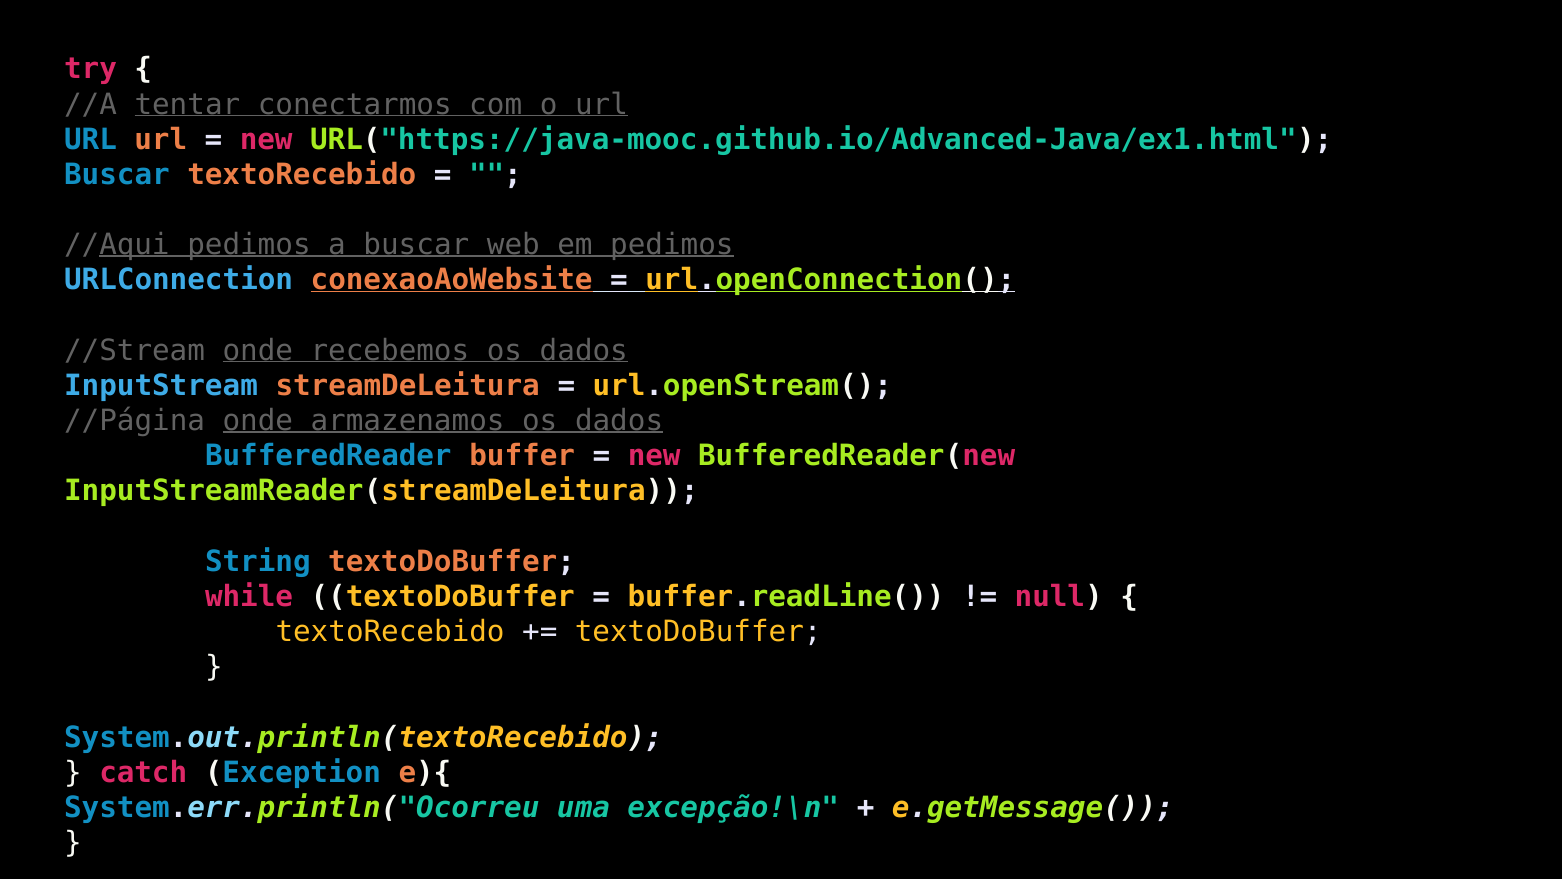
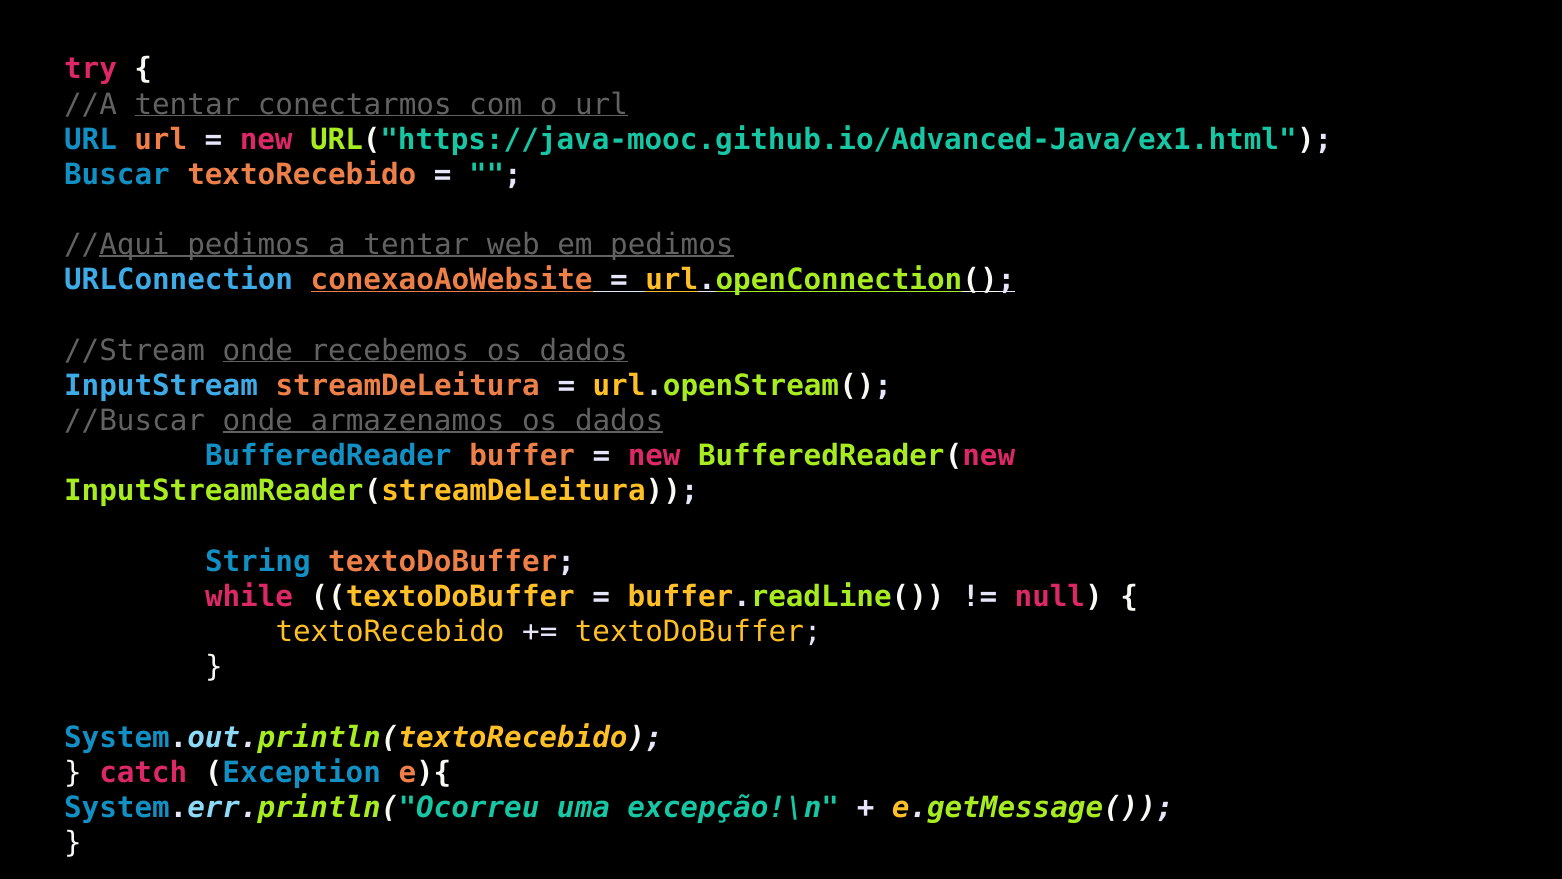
a buscar: buscar -> tentar (416, 245)
//Página: //Página -> //Buscar (135, 421)
